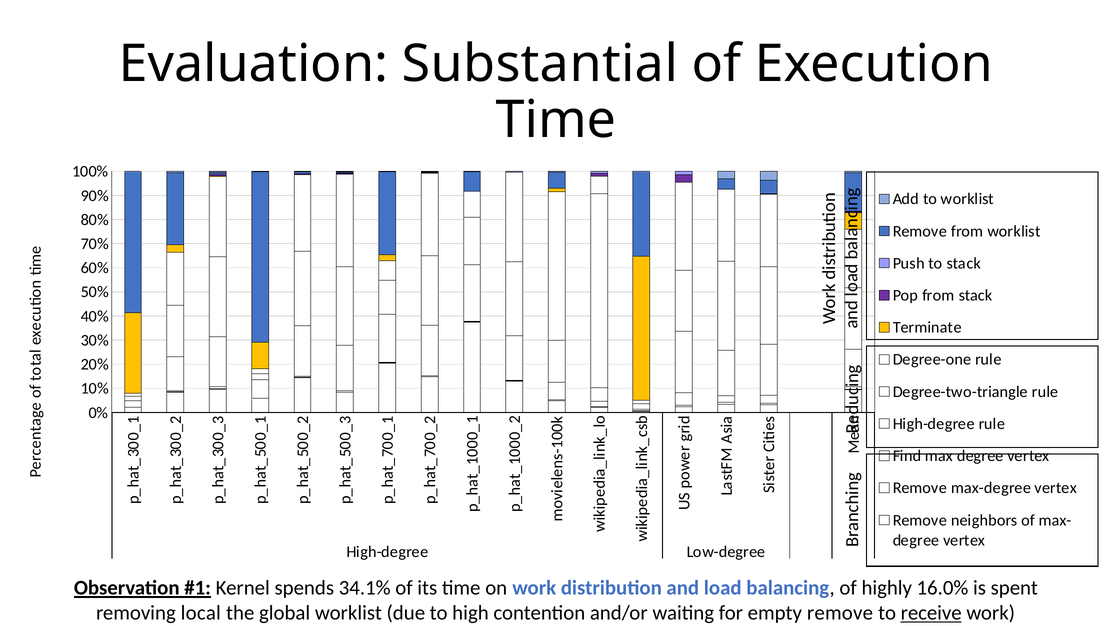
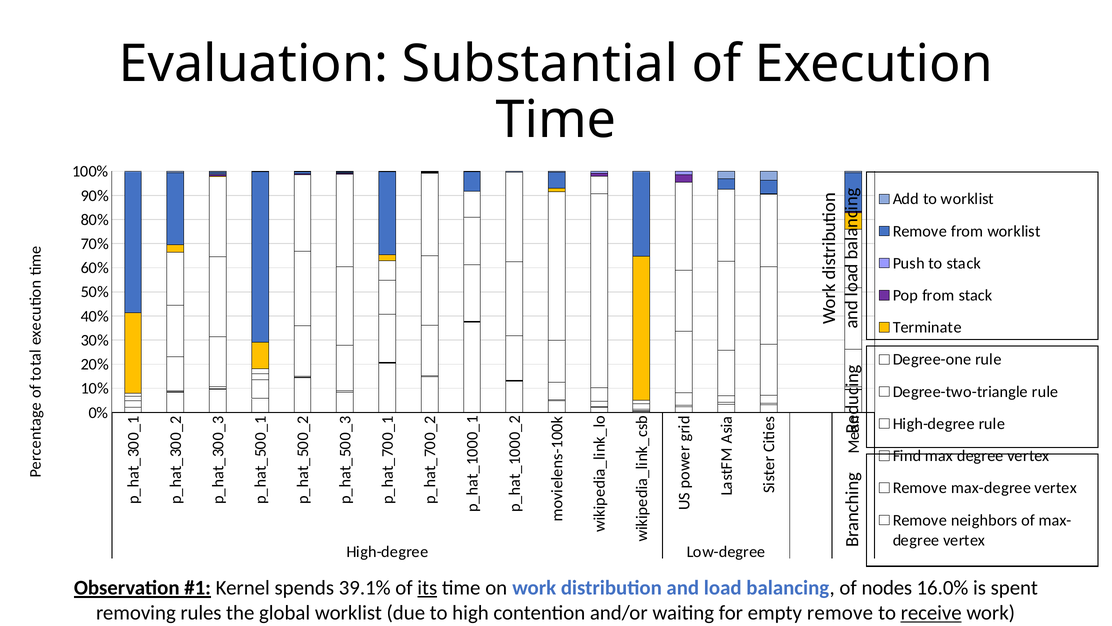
34.1%: 34.1% -> 39.1% (365, 587)
its underline: none -> present (427, 587)
highly: highly -> nodes (887, 587)
local: local -> rules (201, 612)
